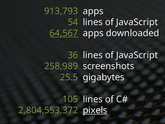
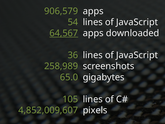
913,793: 913,793 -> 906,579 (61, 11)
25.5: 25.5 -> 65.0 (69, 77)
2,804,553,372: 2,804,553,372 -> 4,852,009,607 (48, 110)
pixels underline: present -> none (95, 110)
